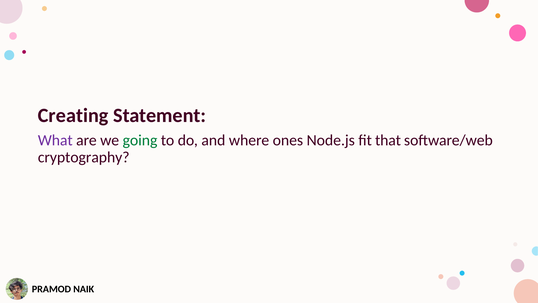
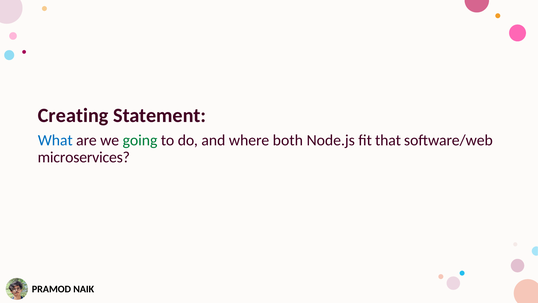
What colour: purple -> blue (55, 140)
ones: ones -> both (288, 140)
cryptography: cryptography -> microservices (84, 157)
